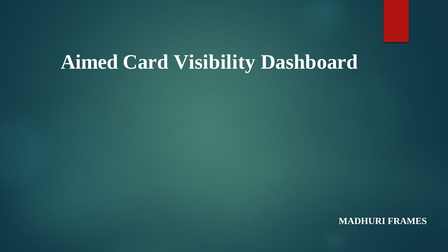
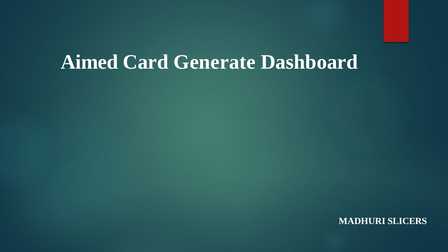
Visibility: Visibility -> Generate (215, 62)
FRAMES: FRAMES -> SLICERS (407, 221)
